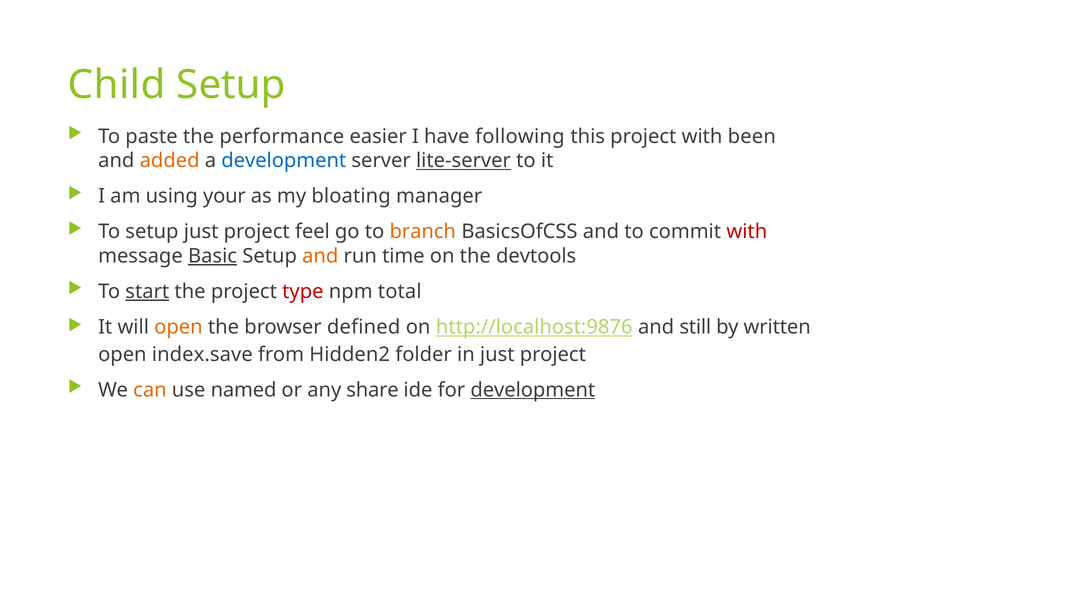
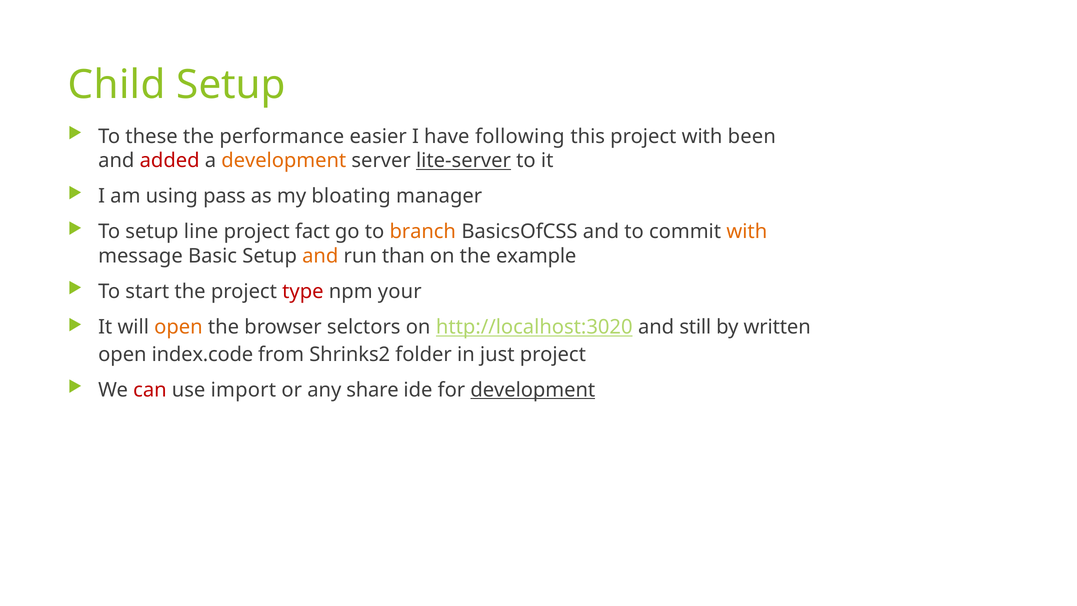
paste: paste -> these (152, 137)
added colour: orange -> red (170, 161)
development colour: blue -> orange (284, 161)
your: your -> pass (224, 196)
setup just: just -> line (201, 232)
feel: feel -> fact (312, 232)
with colour: red -> orange (747, 232)
Basic underline: present -> none (213, 256)
time: time -> than (403, 256)
devtools: devtools -> example (536, 256)
start underline: present -> none (147, 291)
total: total -> your (400, 291)
defined: defined -> selctors (364, 327)
http://localhost:9876: http://localhost:9876 -> http://localhost:3020 (534, 327)
index.save: index.save -> index.code (202, 354)
Hidden2: Hidden2 -> Shrinks2 (350, 354)
can colour: orange -> red (150, 390)
named: named -> import (243, 390)
